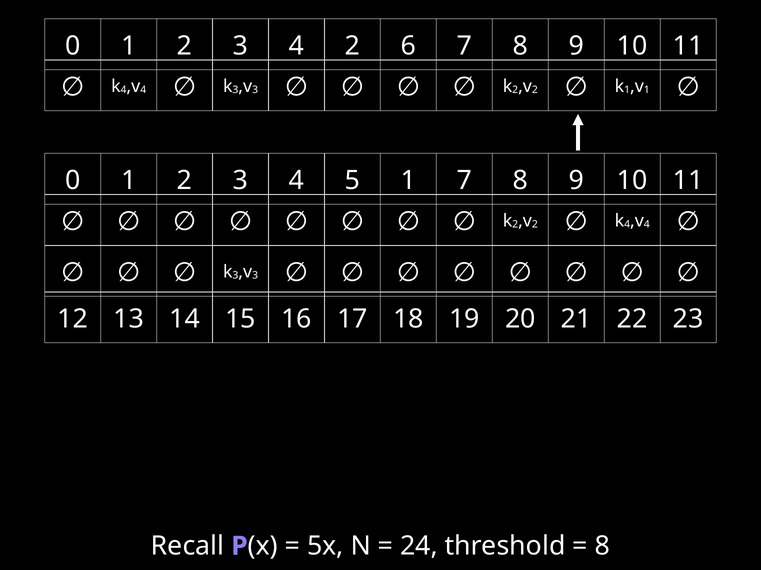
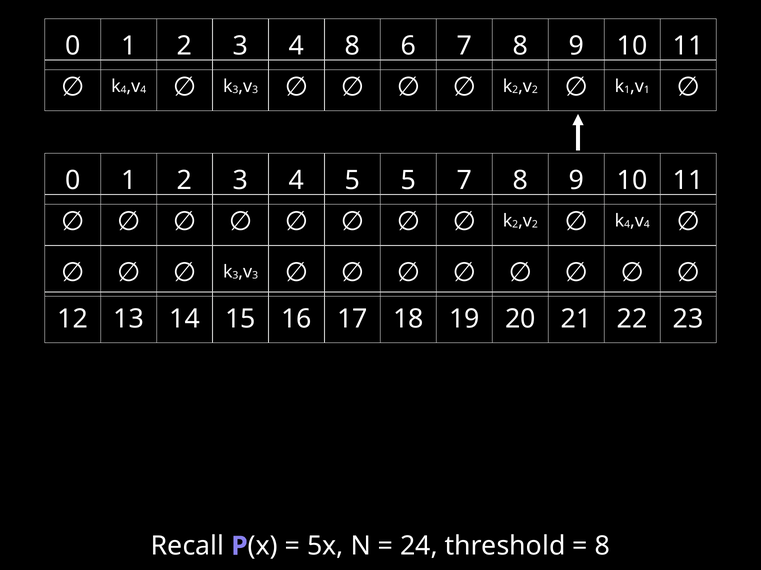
4 2: 2 -> 8 (352, 46)
5 1: 1 -> 5 (408, 180)
